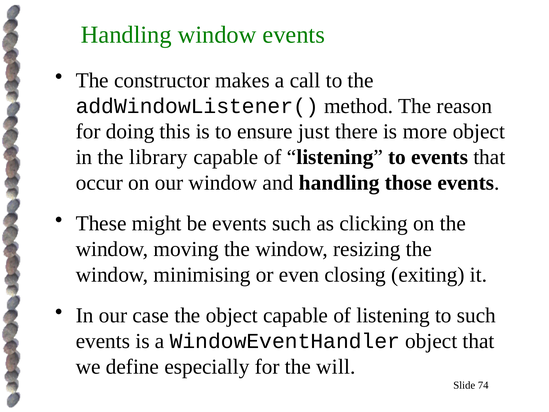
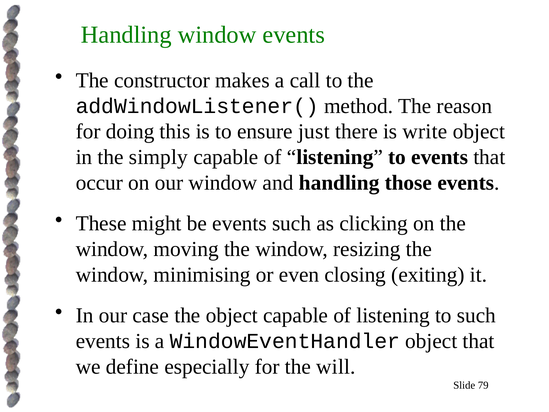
more: more -> write (425, 132)
library: library -> simply (158, 157)
74: 74 -> 79 (483, 385)
